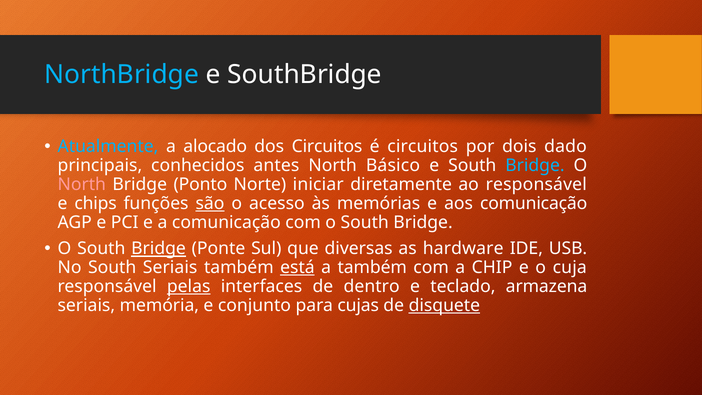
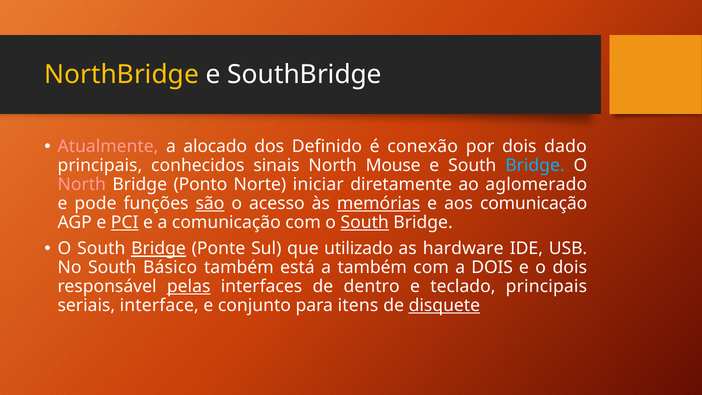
NorthBridge colour: light blue -> yellow (122, 74)
Atualmente colour: light blue -> pink (108, 147)
dos Circuitos: Circuitos -> Definido (327, 147)
é circuitos: circuitos -> conexão (423, 147)
antes: antes -> sinais (277, 166)
Básico: Básico -> Mouse (393, 166)
ao responsável: responsável -> aglomerado (536, 184)
chips: chips -> pode (95, 203)
memórias underline: none -> present (379, 203)
PCI underline: none -> present (125, 222)
South underline: none -> present (365, 222)
diversas: diversas -> utilizado (359, 249)
South Seriais: Seriais -> Básico (170, 268)
está underline: present -> none (297, 268)
a CHIP: CHIP -> DOIS (492, 268)
o cuja: cuja -> dois (570, 268)
teclado armazena: armazena -> principais (546, 286)
memória: memória -> interface (159, 305)
cujas: cujas -> itens (358, 305)
